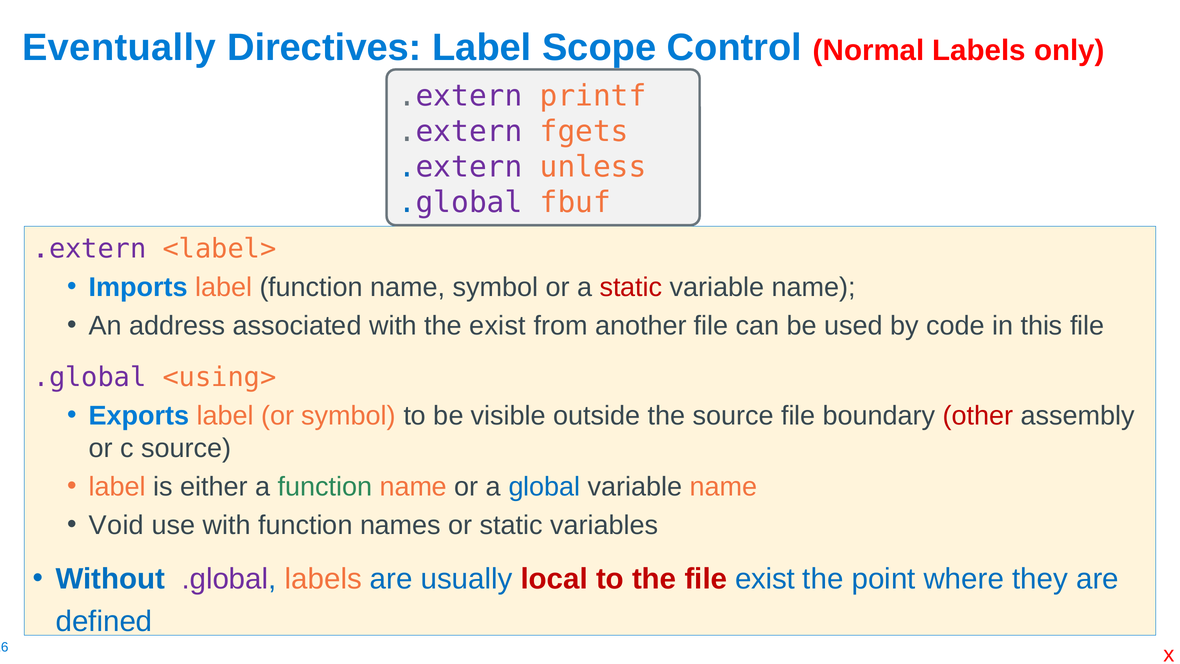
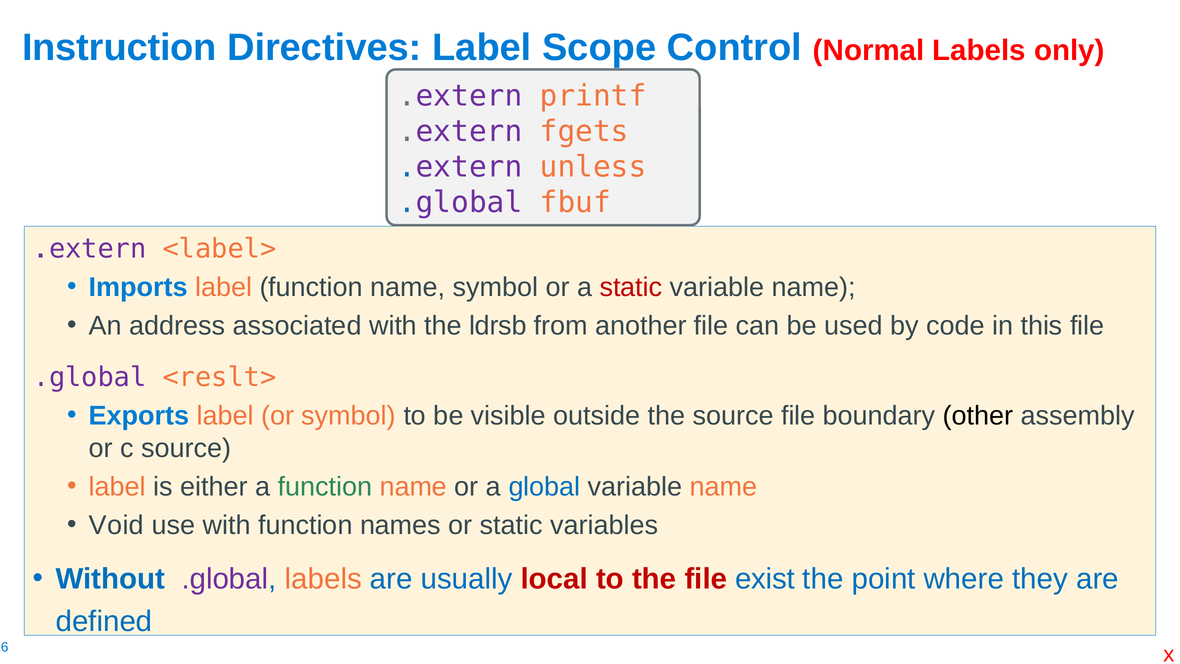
Eventually: Eventually -> Instruction (119, 48)
the exist: exist -> ldrsb (498, 326)
<using>: <using> -> <reslt> (220, 377)
other colour: red -> black (978, 416)
